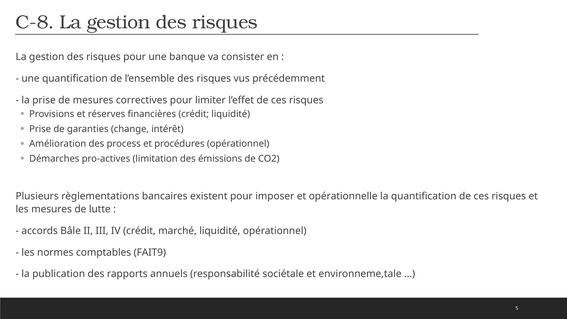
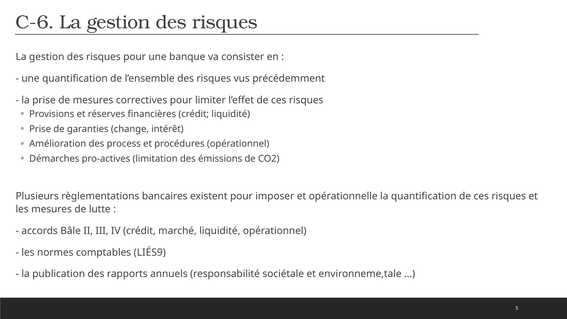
C-8: C-8 -> C-6 (35, 22)
FAIT9: FAIT9 -> LIÉS9 (150, 252)
